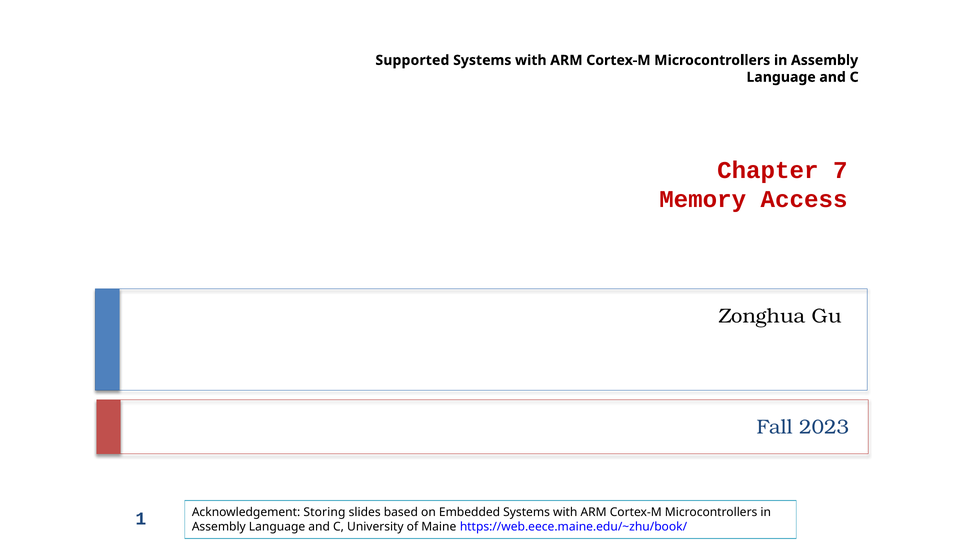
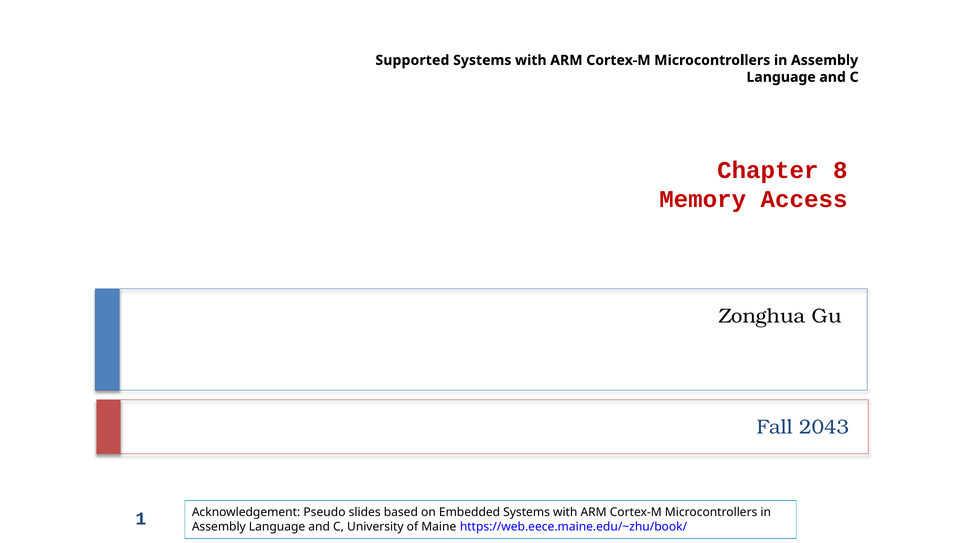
7: 7 -> 8 (840, 170)
2023: 2023 -> 2043 (824, 427)
Storing: Storing -> Pseudo (324, 512)
